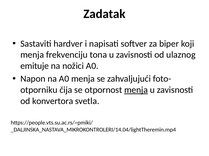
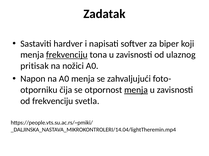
frekvenciju underline: none -> present (67, 55)
emituje: emituje -> pritisak (35, 66)
od konvertora: konvertora -> frekvenciju (53, 101)
